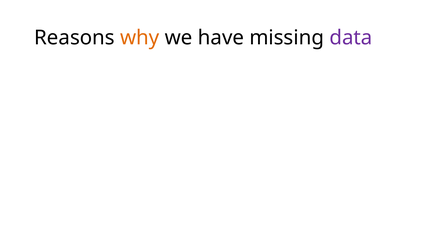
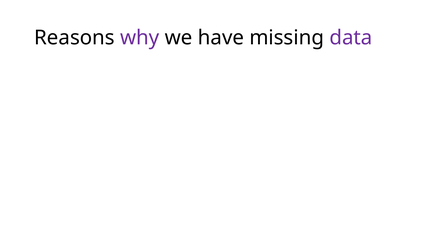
why colour: orange -> purple (140, 38)
